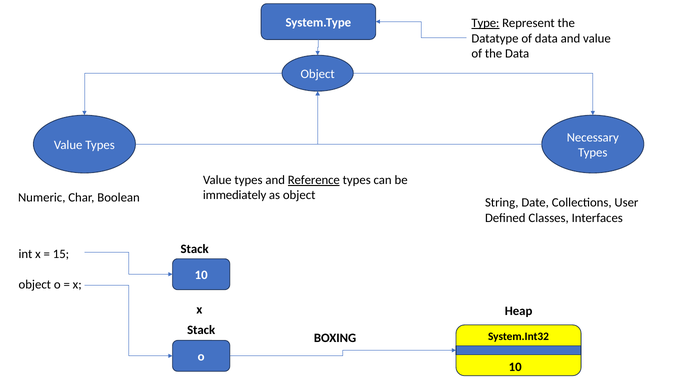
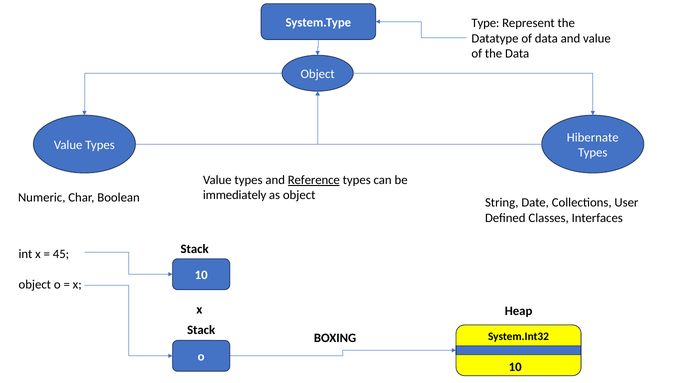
Type underline: present -> none (485, 23)
Necessary: Necessary -> Hibernate (593, 137)
15: 15 -> 45 (61, 254)
